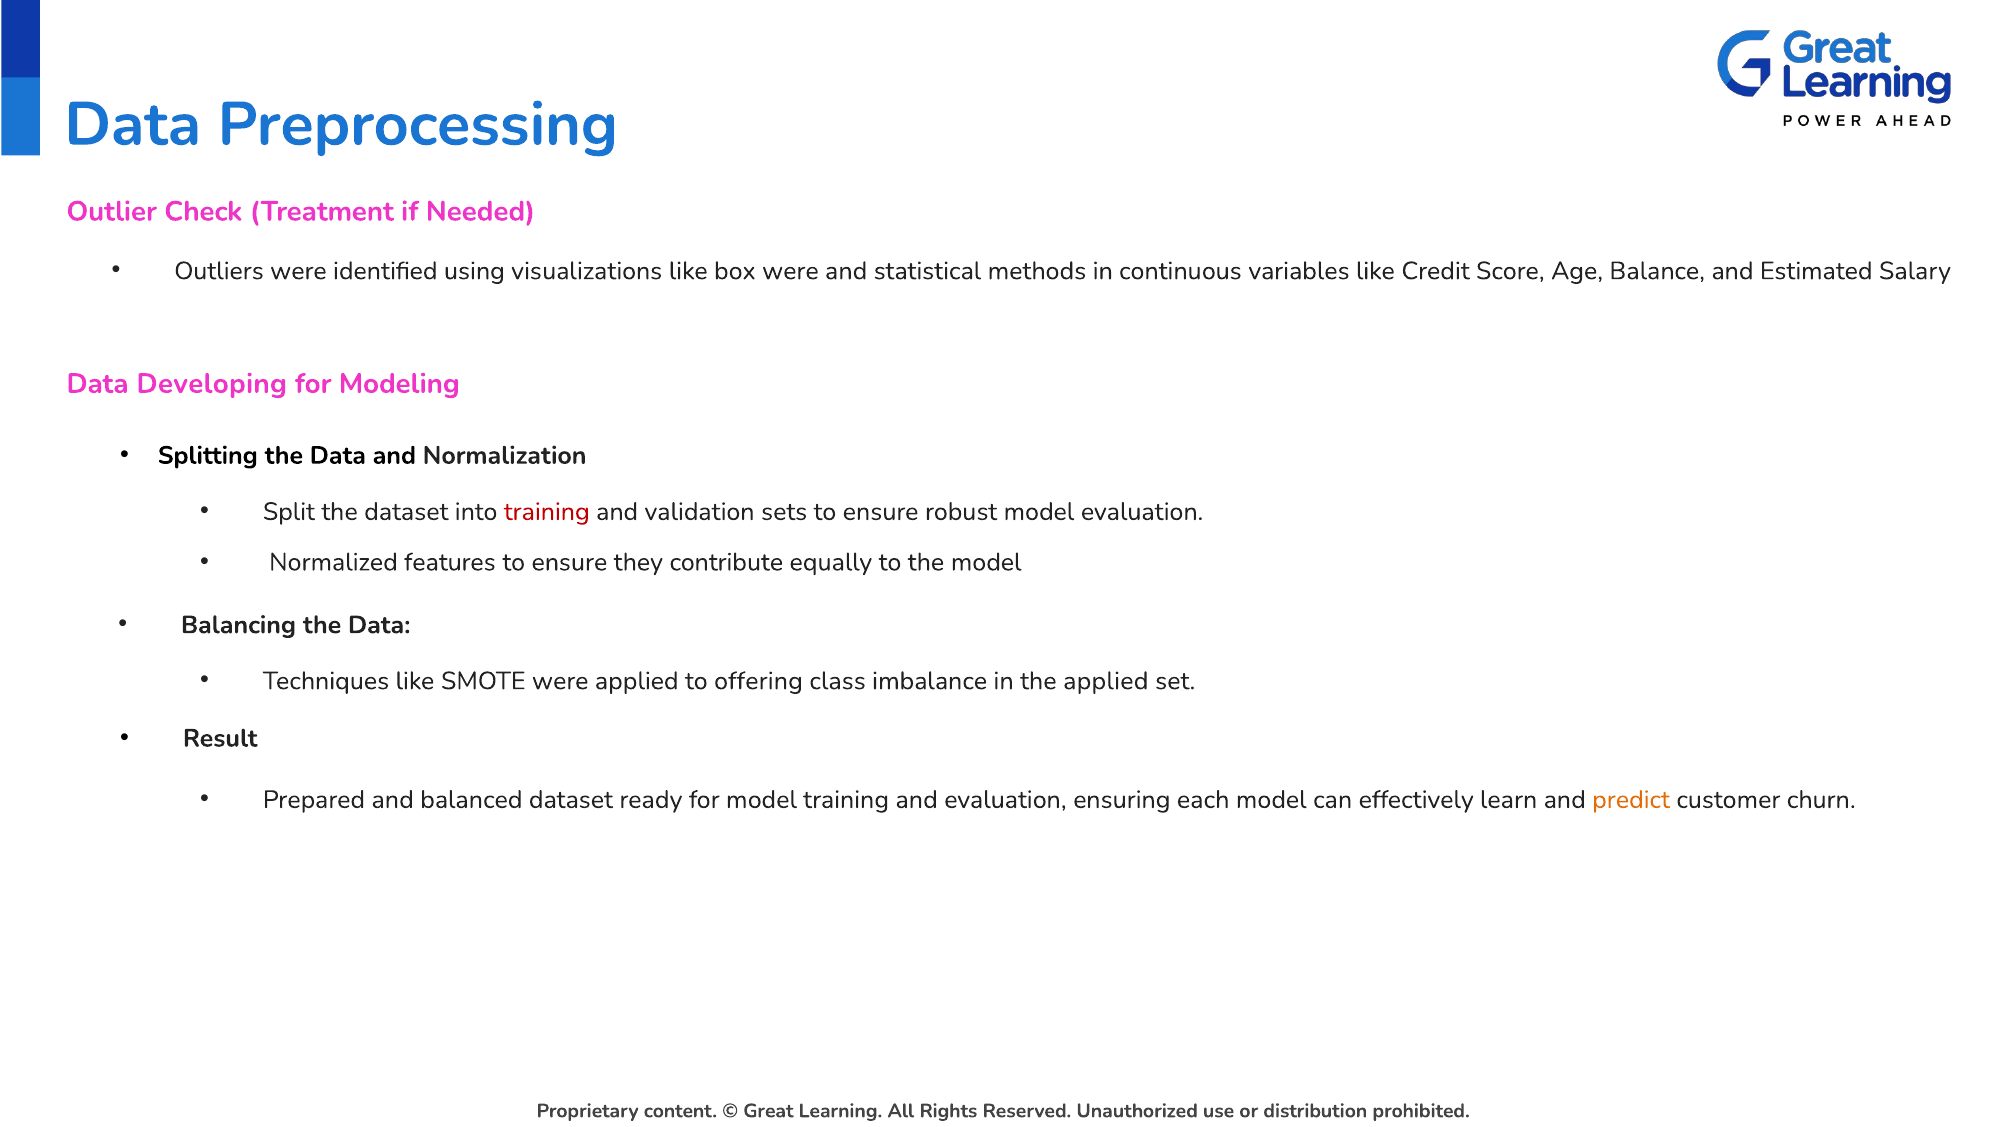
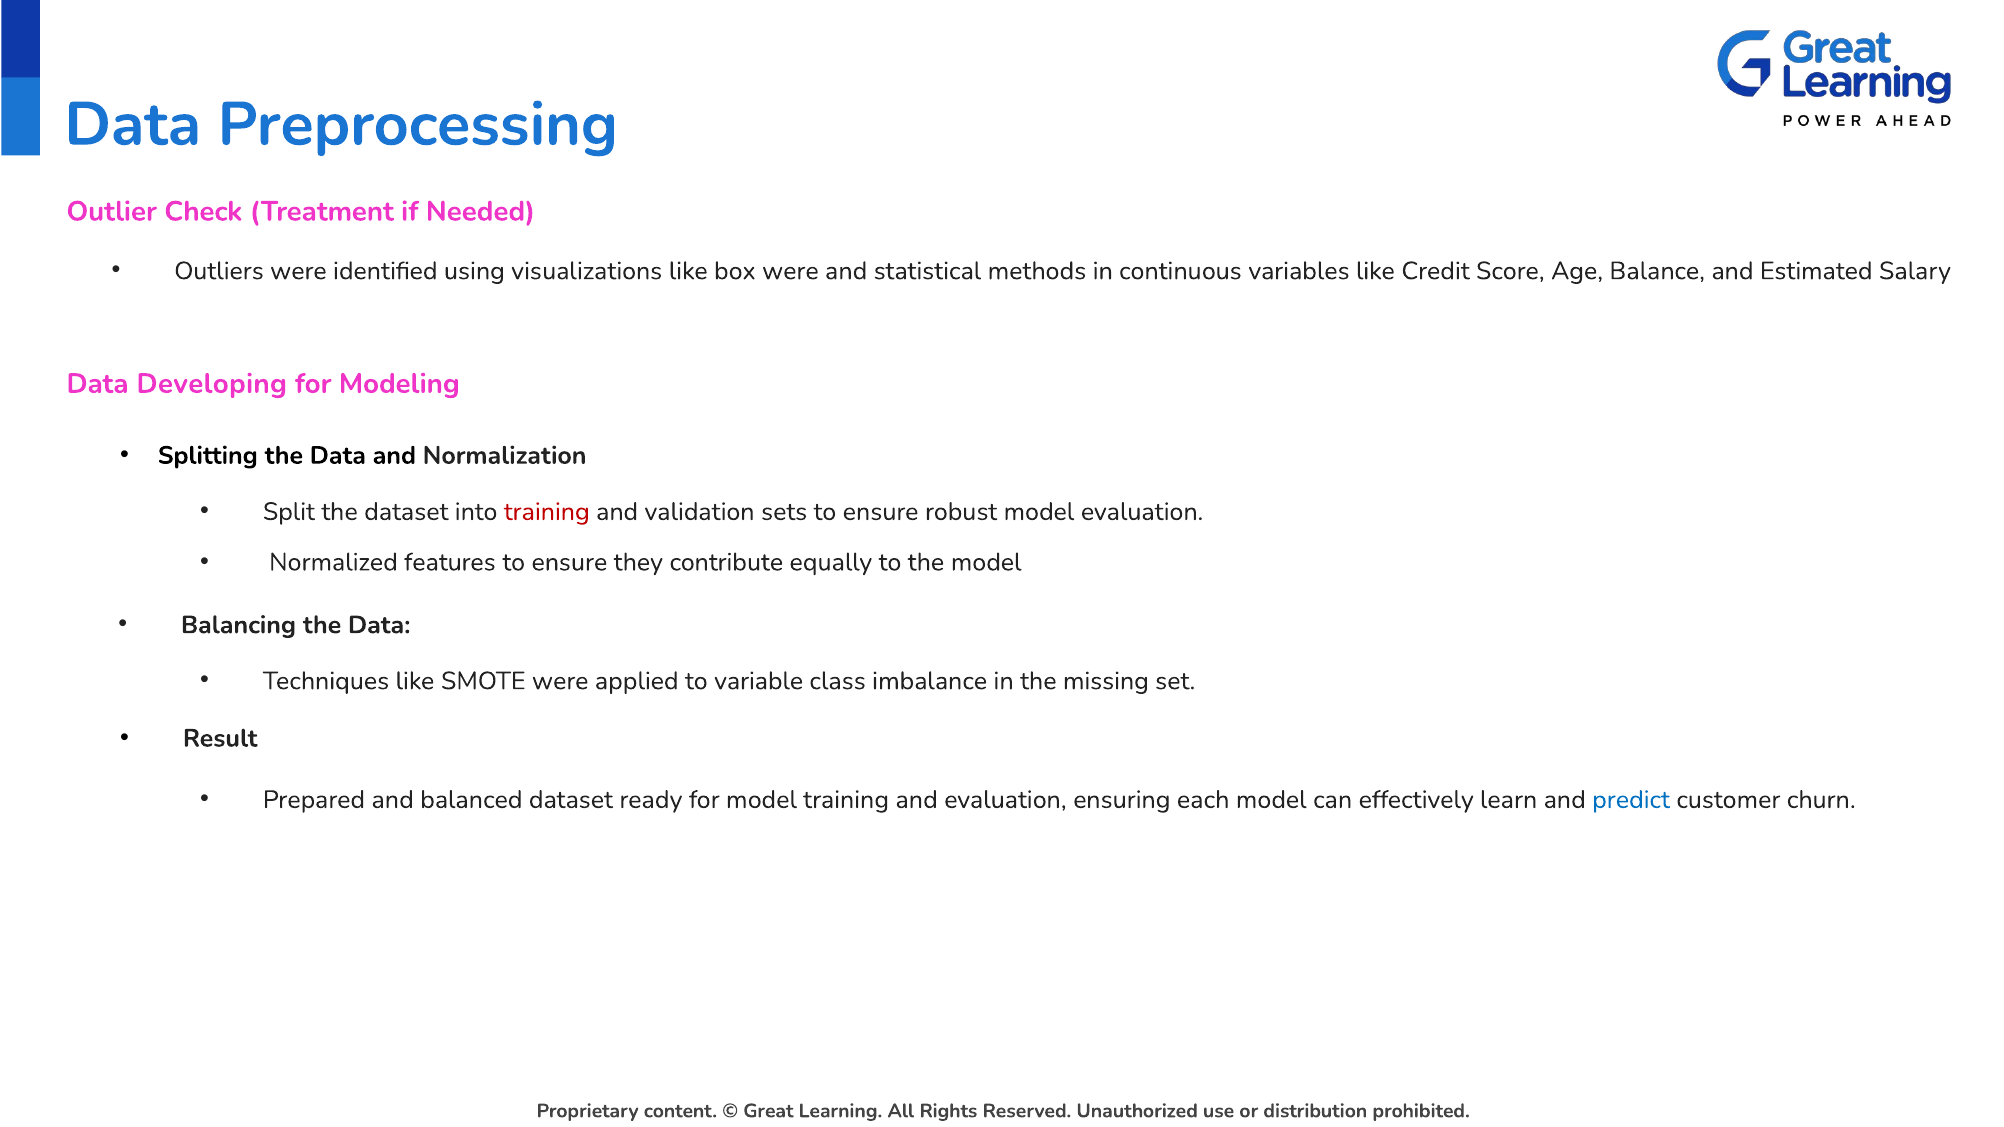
offering: offering -> variable (759, 681)
the applied: applied -> missing (1106, 681)
predict colour: orange -> blue (1631, 800)
